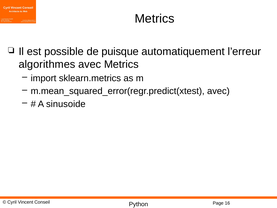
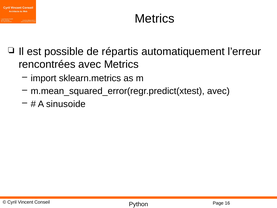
puisque: puisque -> répartis (120, 51)
algorithmes: algorithmes -> rencontrées (47, 64)
